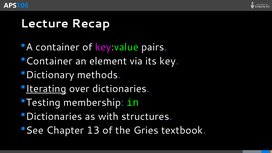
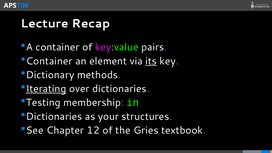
its underline: none -> present (151, 61)
with: with -> your (108, 116)
13: 13 -> 12 (93, 130)
